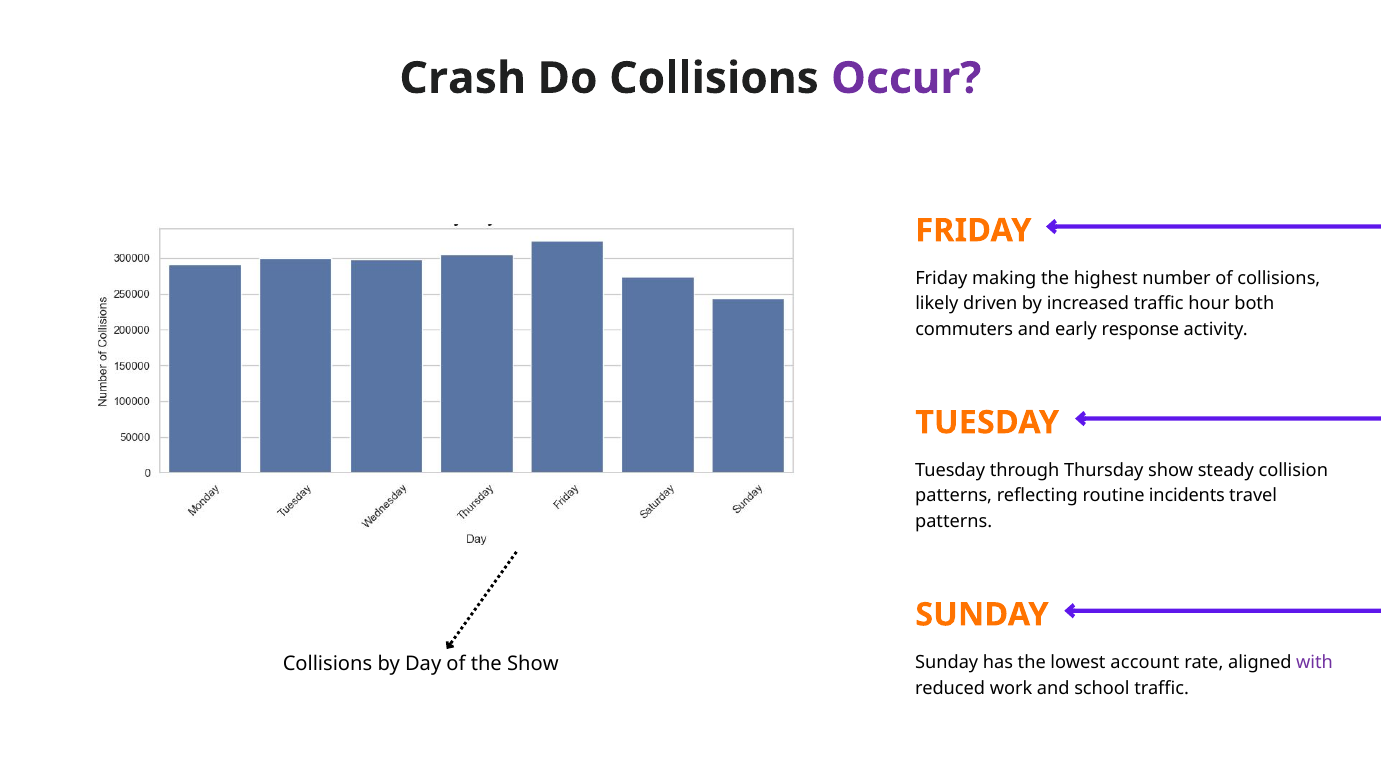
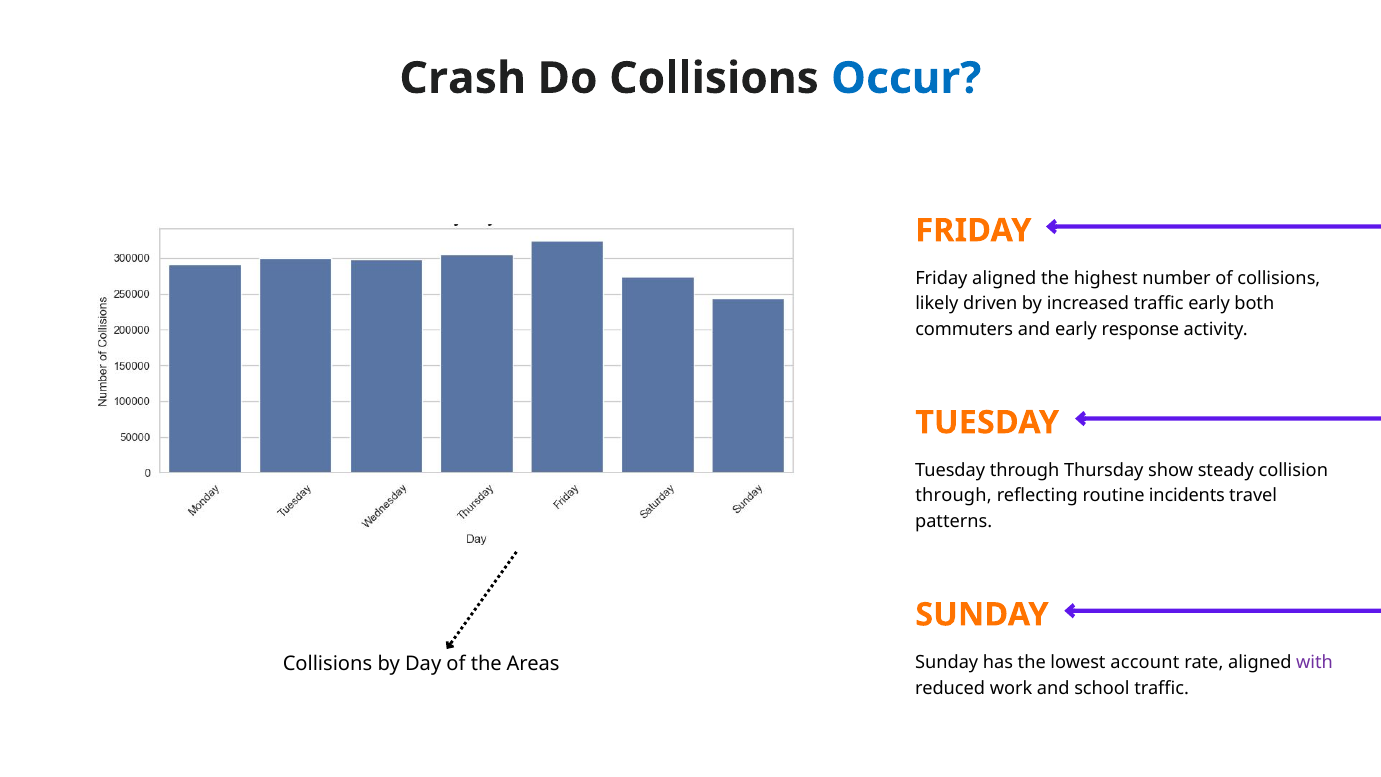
Occur colour: purple -> blue (906, 78)
Friday making: making -> aligned (1004, 278)
traffic hour: hour -> early (1209, 304)
patterns: patterns -> through (954, 496)
the Show: Show -> Areas (533, 663)
